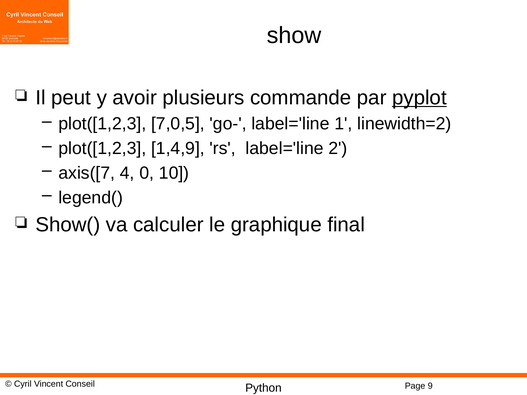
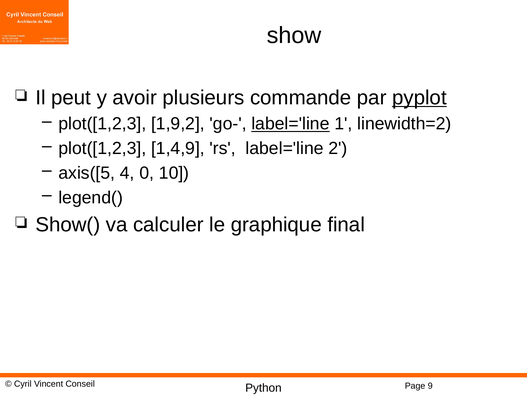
7,0,5: 7,0,5 -> 1,9,2 (178, 124)
label='line underline: none -> present (290, 124)
axis([7: axis([7 -> axis([5 (87, 173)
